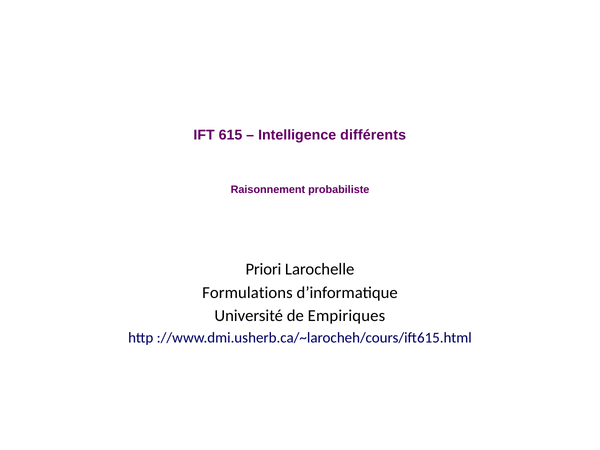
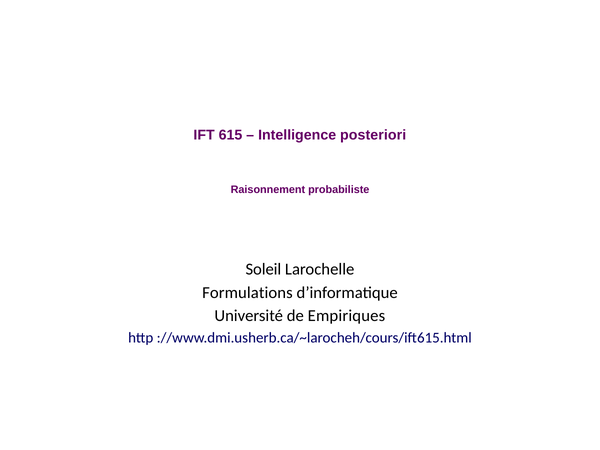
différents: différents -> posteriori (373, 135)
Priori: Priori -> Soleil (263, 269)
